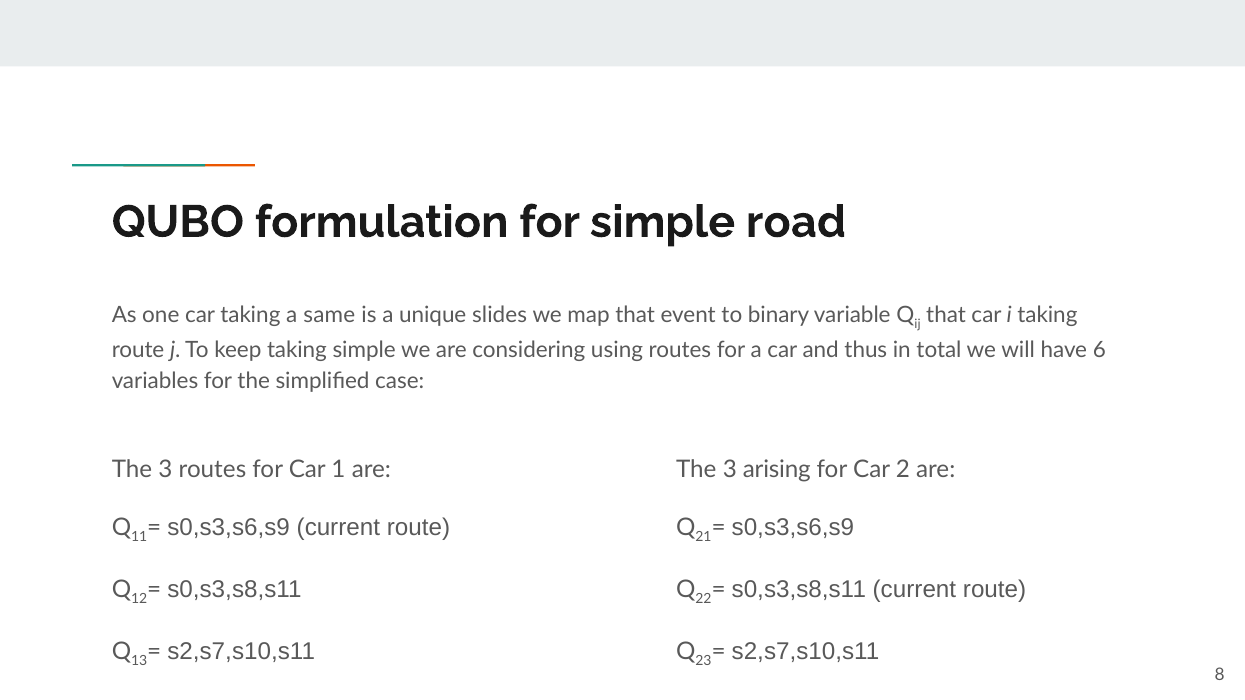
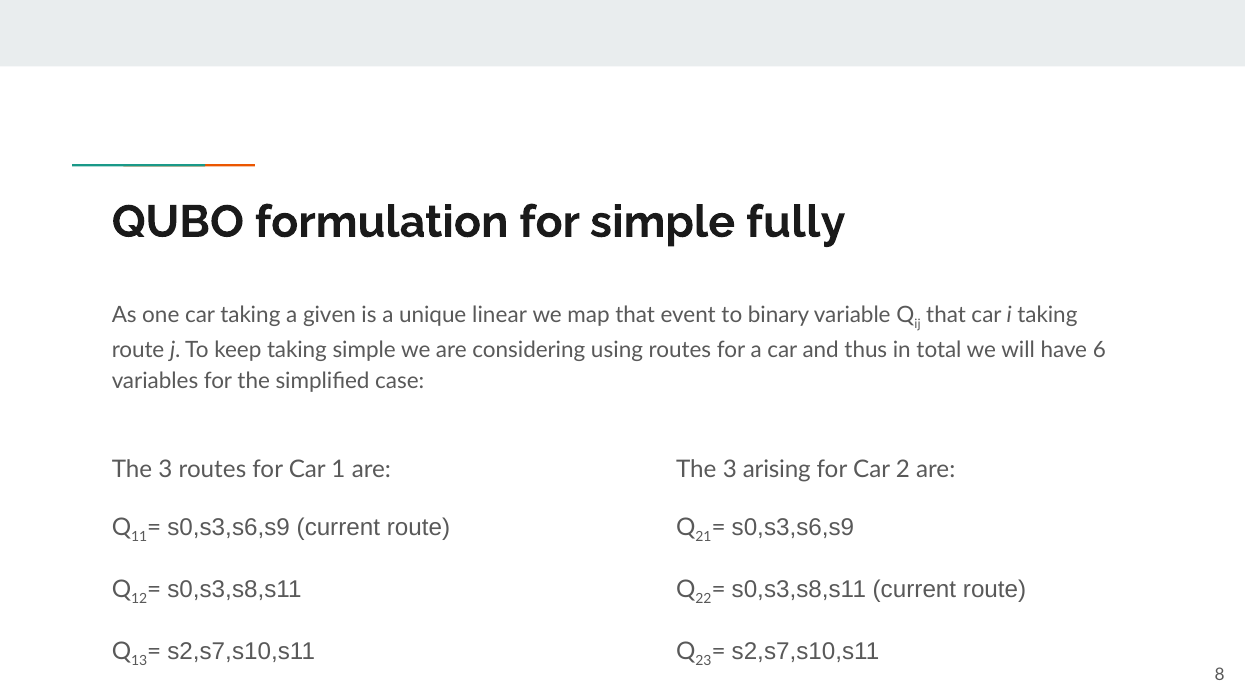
road: road -> fully (796, 222)
same: same -> given (329, 315)
slides: slides -> linear (500, 315)
